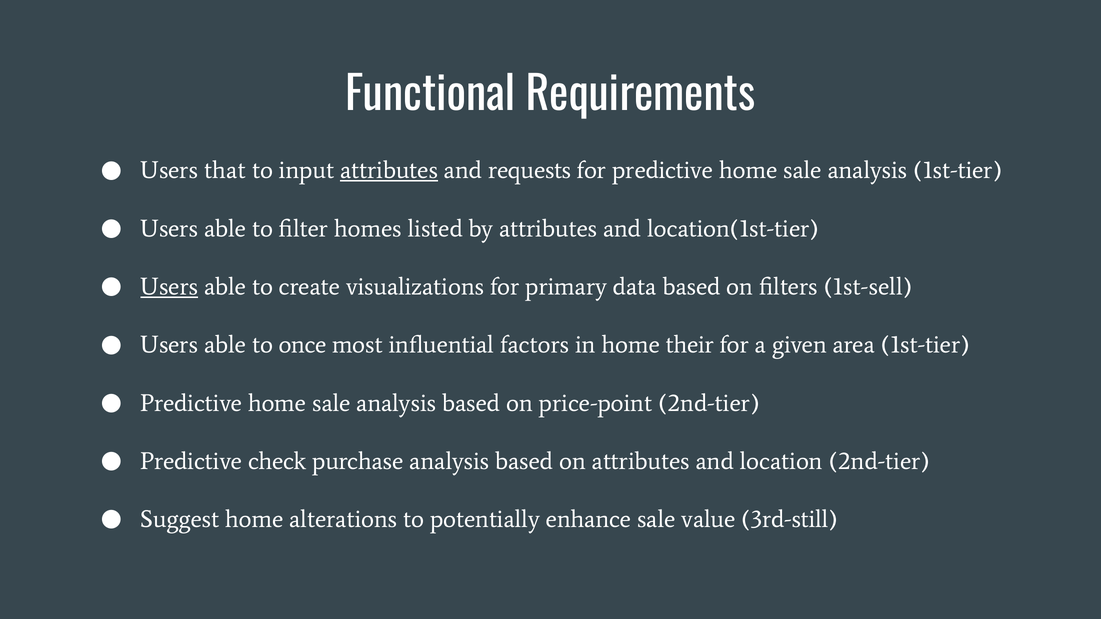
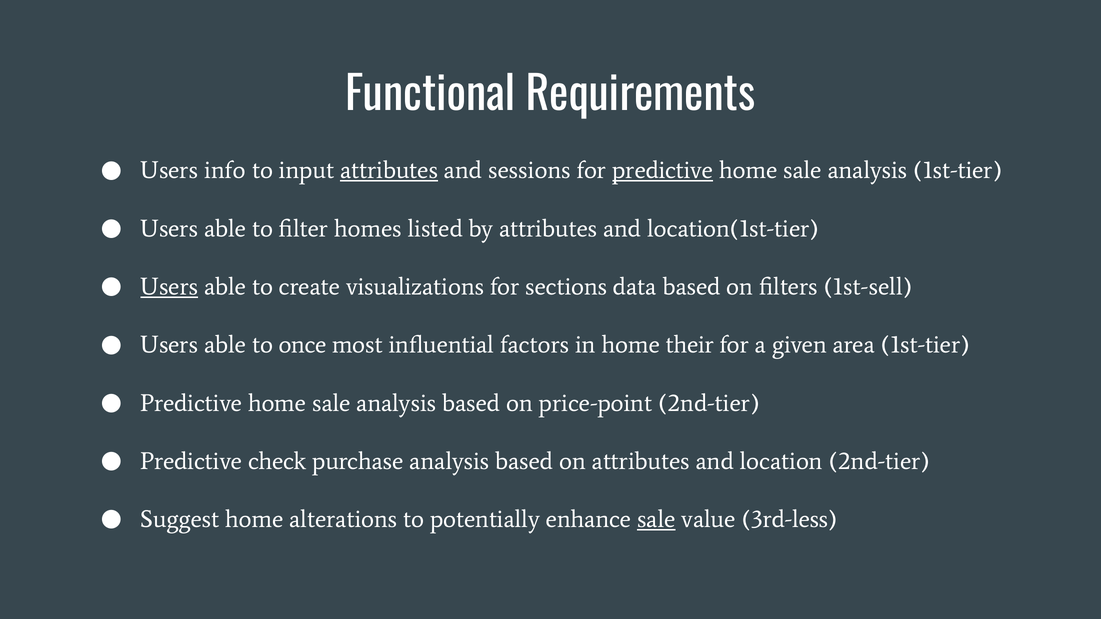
that: that -> info (225, 171)
requests: requests -> sessions (529, 171)
predictive underline: none -> present (663, 171)
primary: primary -> sections (566, 287)
sale underline: none -> present (656, 520)
3rd-still: 3rd-still -> 3rd-less (790, 520)
